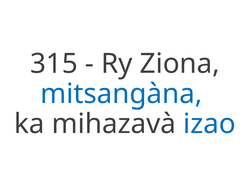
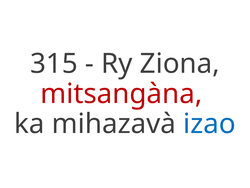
mitsangàna colour: blue -> red (121, 94)
